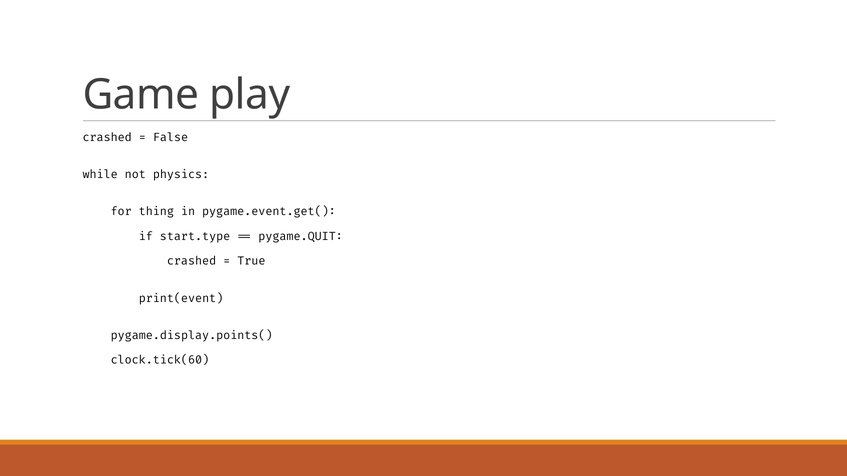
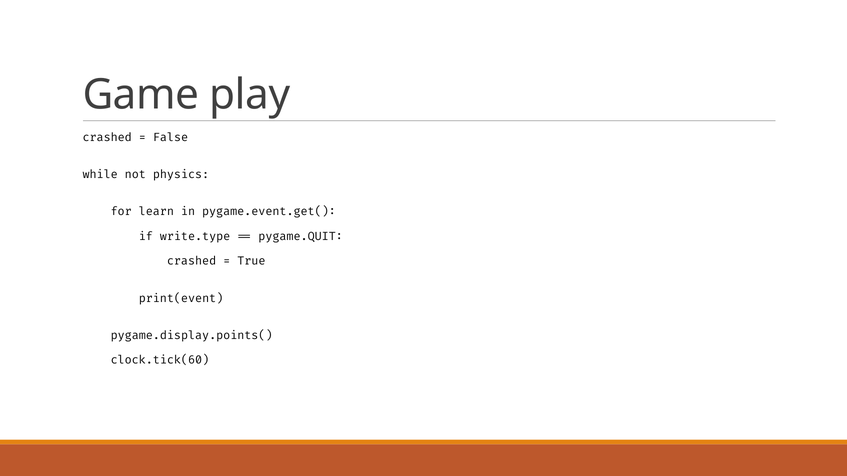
thing: thing -> learn (156, 212)
start.type: start.type -> write.type (195, 237)
